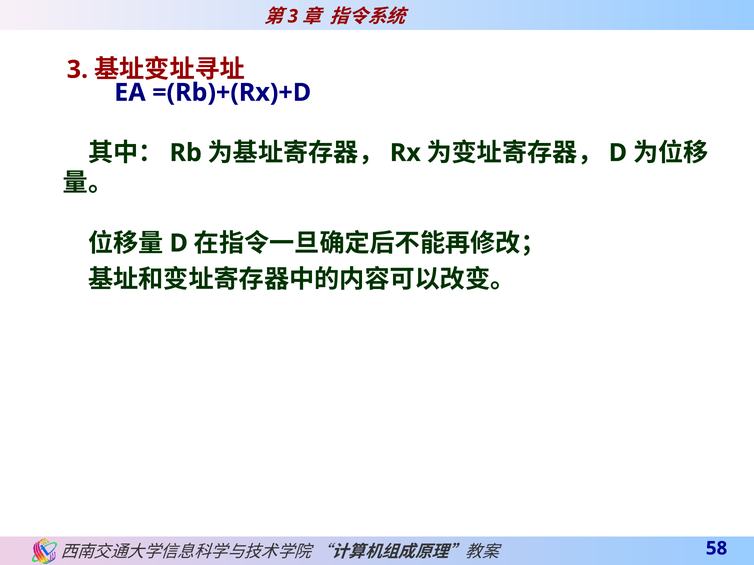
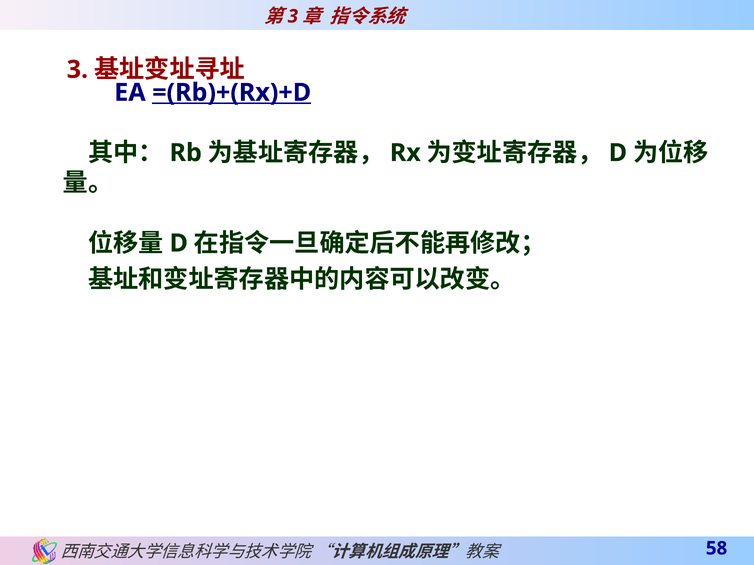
=(Rb)+(Rx)+D underline: none -> present (232, 93)
